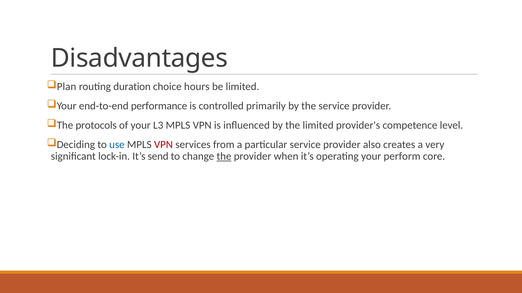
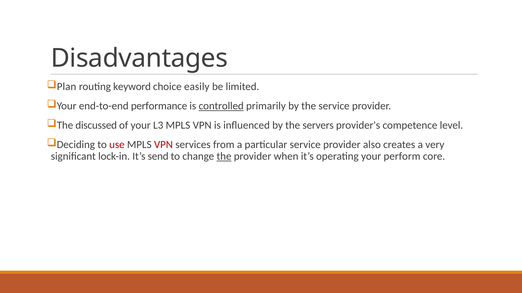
duration: duration -> keyword (132, 87)
hours: hours -> easily (197, 87)
controlled underline: none -> present (221, 106)
protocols: protocols -> discussed (96, 126)
the limited: limited -> servers (318, 126)
use colour: blue -> red (117, 145)
